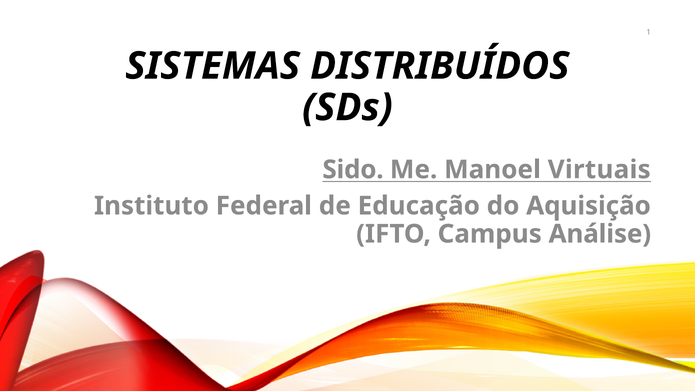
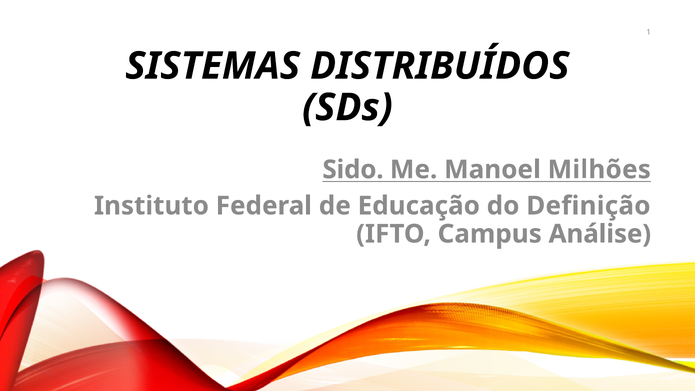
Virtuais: Virtuais -> Milhões (599, 170)
Aquisição: Aquisição -> Definição (588, 206)
